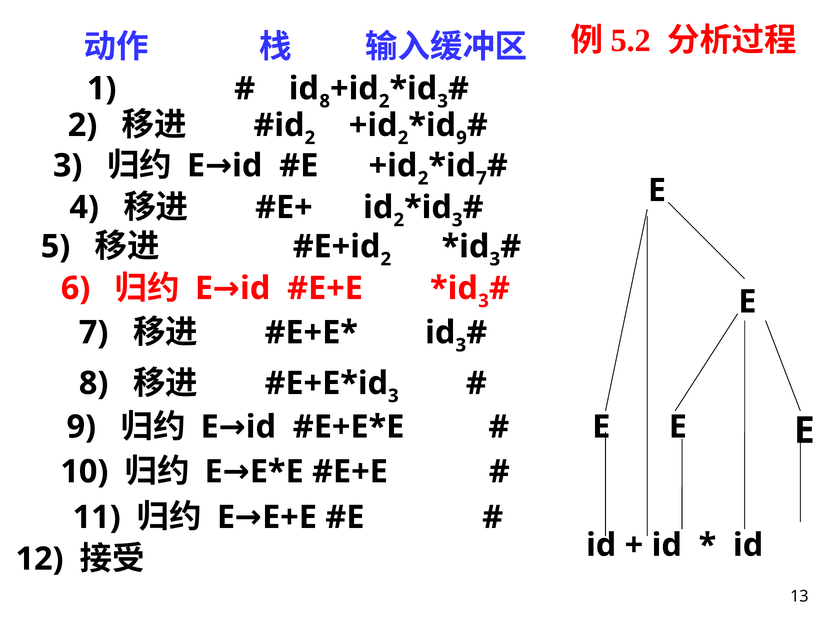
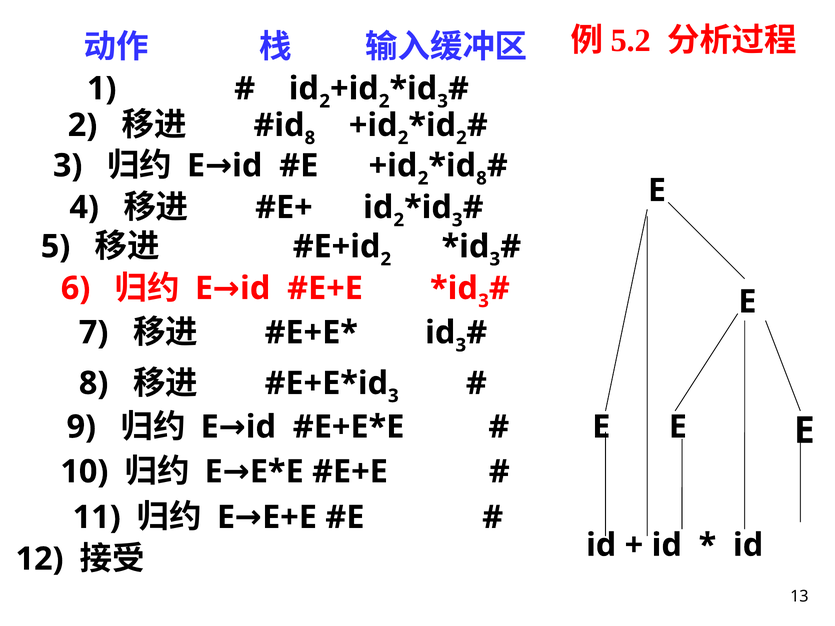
8: 8 -> 2 (325, 101)
2: 2 -> 8 (310, 138)
9: 9 -> 2 (461, 138)
7: 7 -> 8 (481, 178)
